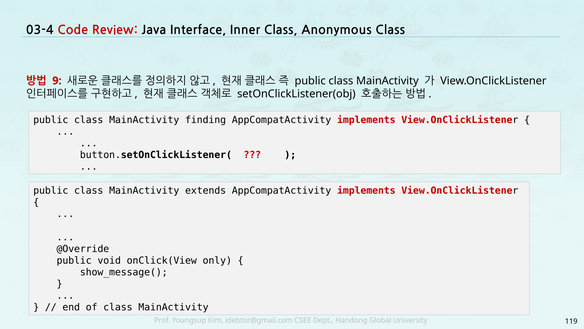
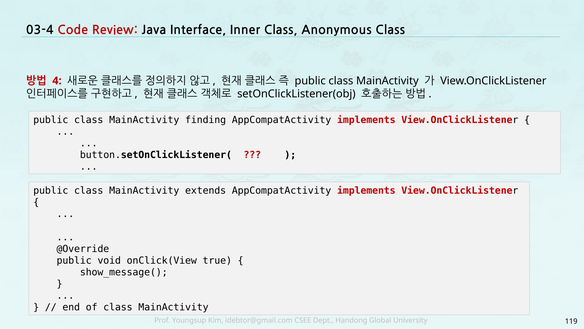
9: 9 -> 4 (57, 81)
only: only -> true (217, 260)
